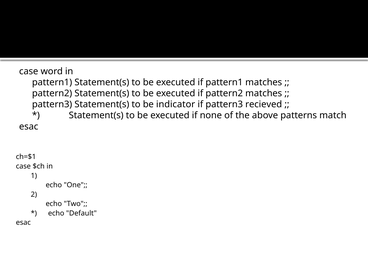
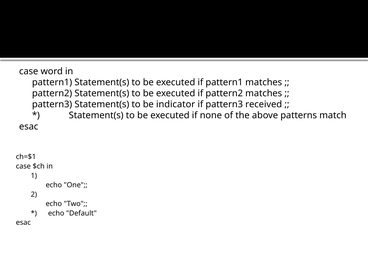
recieved: recieved -> received (264, 104)
